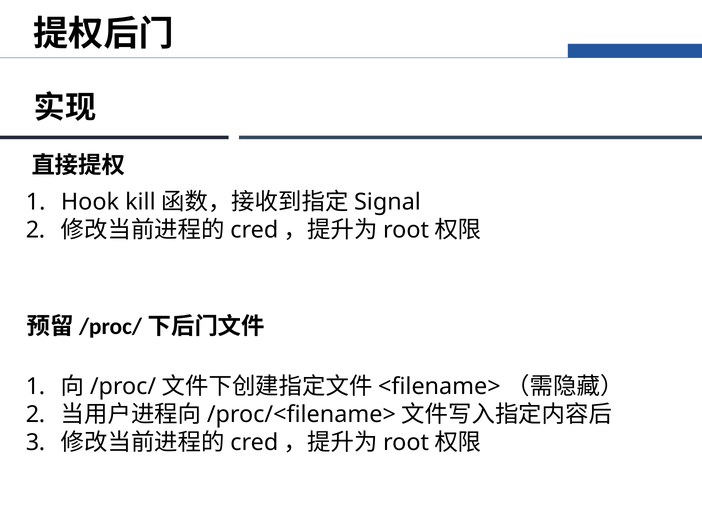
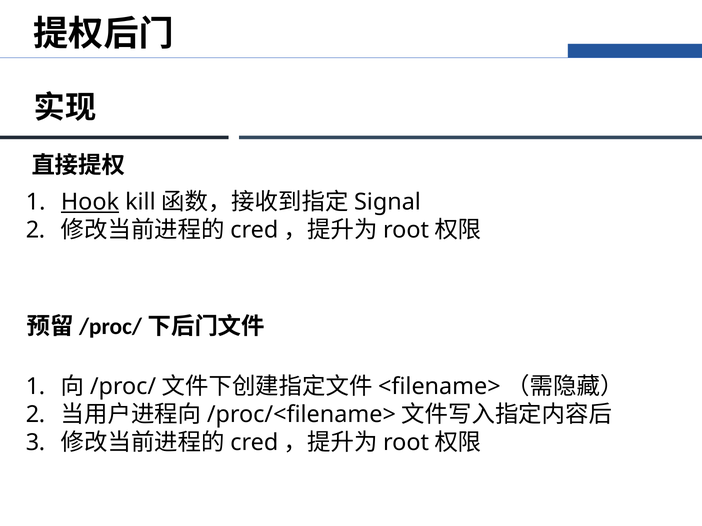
Hook underline: none -> present (90, 202)
